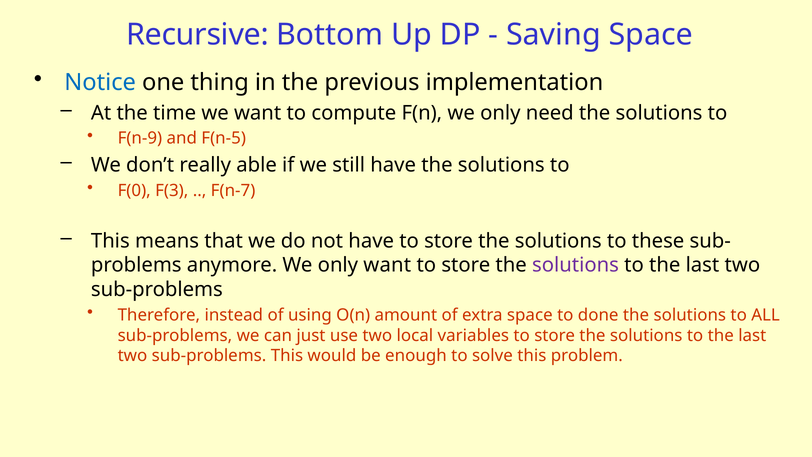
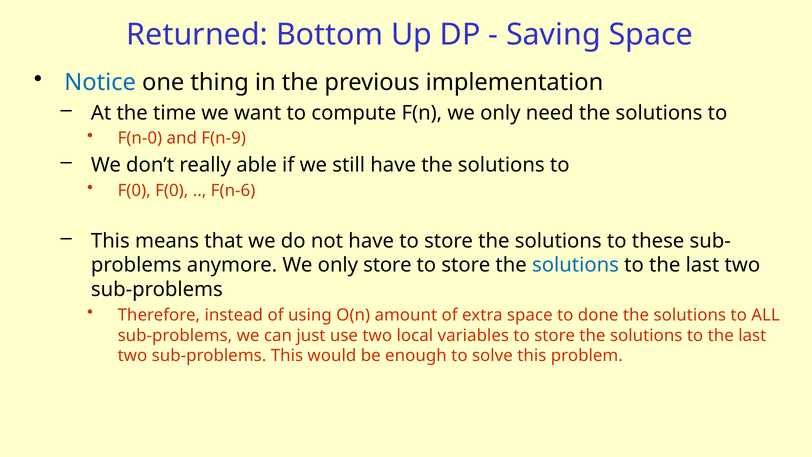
Recursive: Recursive -> Returned (197, 35)
F(n-9: F(n-9 -> F(n-0 (140, 138)
F(n-5: F(n-5 -> F(n-9 (224, 138)
F(0 F(3: F(3 -> F(0 (172, 190)
F(n-7: F(n-7 -> F(n-6 (233, 190)
only want: want -> store (387, 265)
solutions colour: purple -> blue (576, 265)
